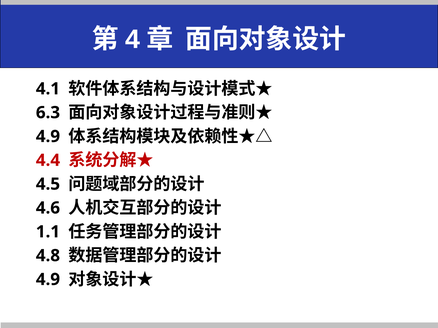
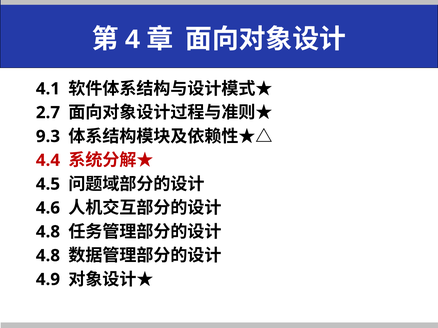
6.3: 6.3 -> 2.7 (48, 113)
4.9: 4.9 -> 9.3 (48, 137)
1.1: 1.1 -> 4.8 (48, 232)
